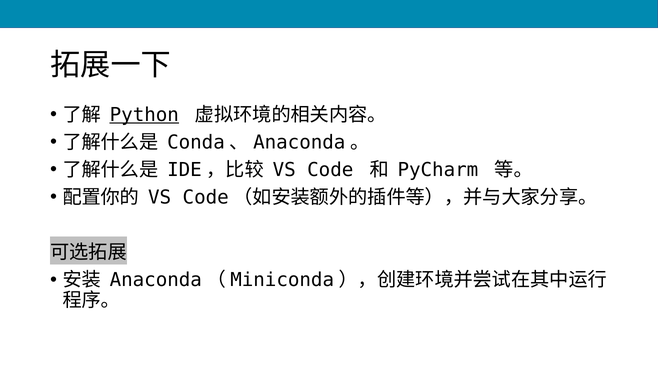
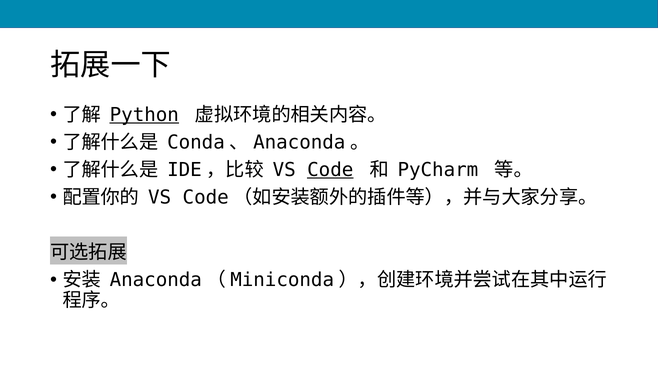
Code underline: none -> present (330, 170)
